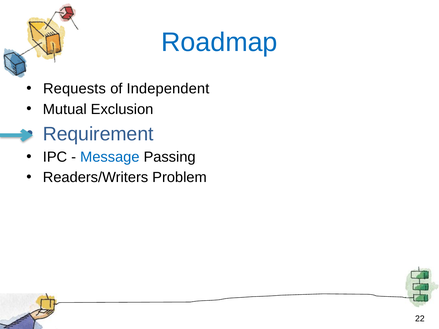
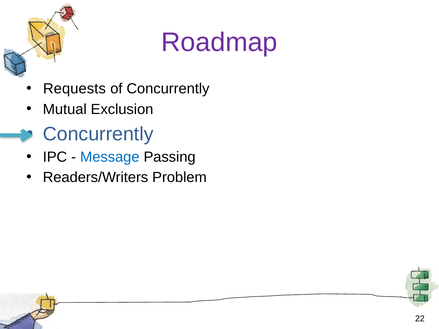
Roadmap colour: blue -> purple (219, 42)
of Independent: Independent -> Concurrently (168, 89)
Requirement: Requirement -> Concurrently (98, 134)
